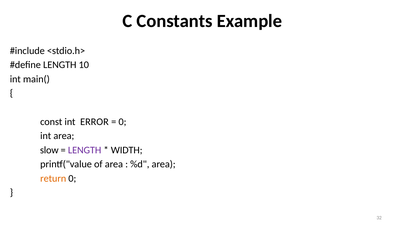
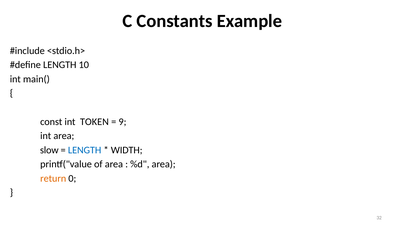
ERROR: ERROR -> TOKEN (94, 122)
0: 0 -> 9 (122, 122)
LENGTH colour: purple -> blue (85, 150)
